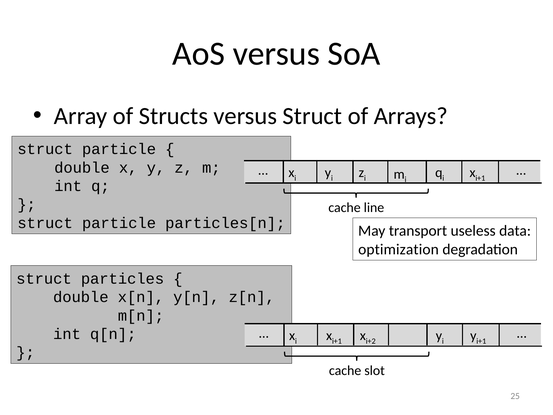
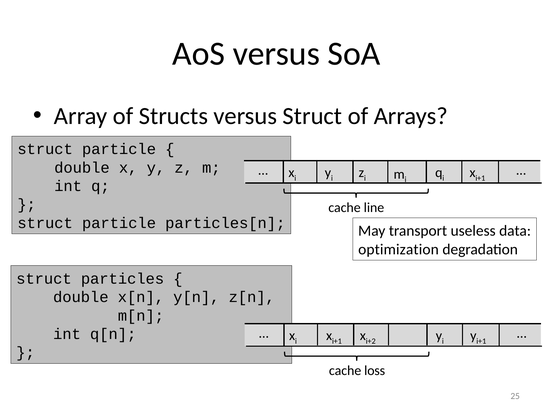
slot: slot -> loss (375, 370)
